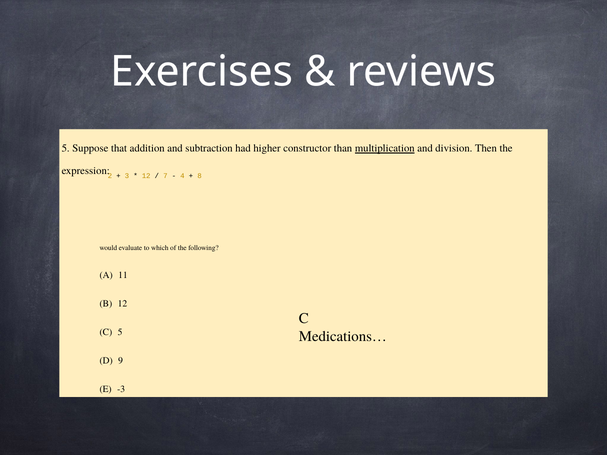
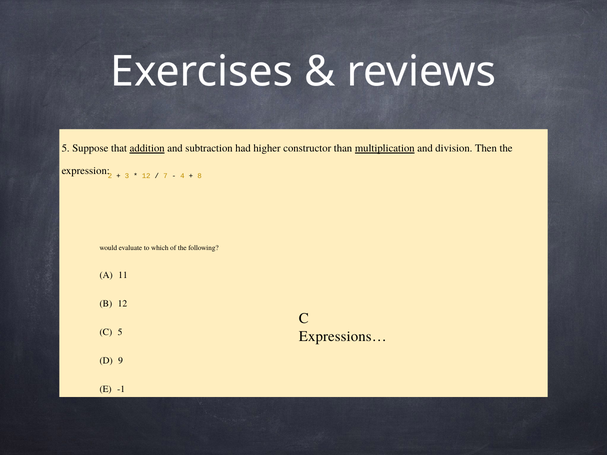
addition underline: none -> present (147, 148)
Medications…: Medications… -> Expressions… (343, 337)
-3: -3 -> -1 (121, 389)
